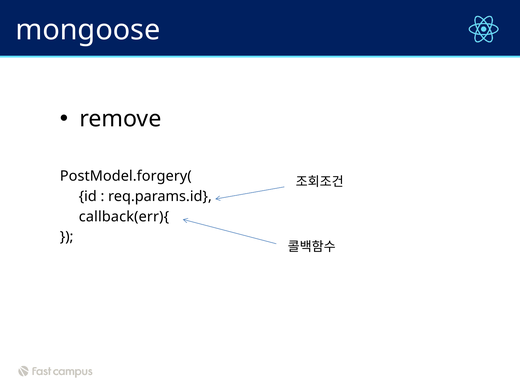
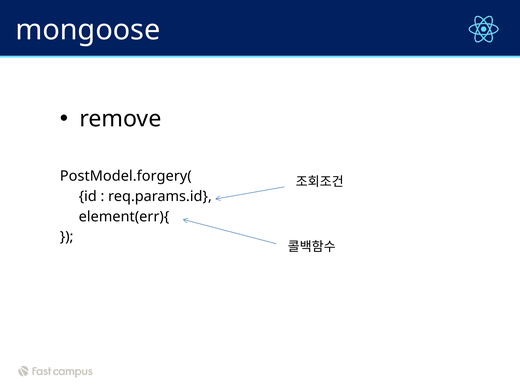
callback(err){: callback(err){ -> element(err){ (124, 217)
